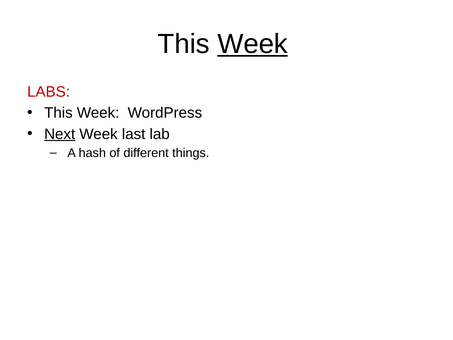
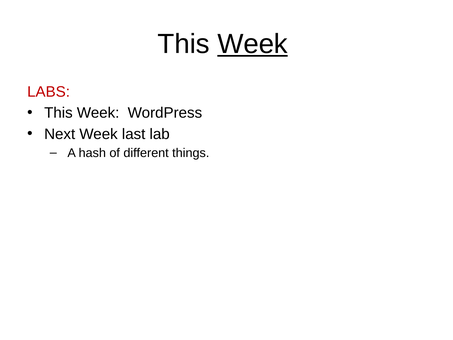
Next underline: present -> none (60, 134)
